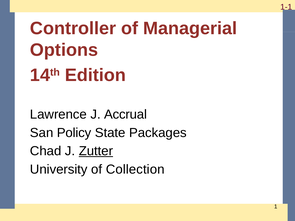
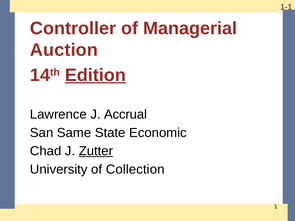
Options: Options -> Auction (64, 50)
Edition underline: none -> present (95, 75)
Policy: Policy -> Same (74, 133)
Packages: Packages -> Economic (158, 133)
